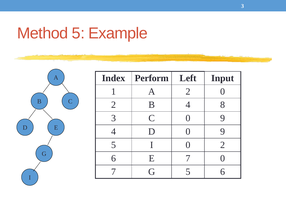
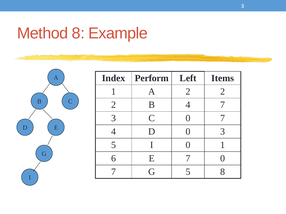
Method 5: 5 -> 8 (78, 33)
Input: Input -> Items (223, 78)
A 2 0: 0 -> 2 (223, 92)
4 8: 8 -> 7 (223, 105)
C 0 9: 9 -> 7 (223, 119)
D 0 9: 9 -> 3 (223, 132)
I 0 2: 2 -> 1 (223, 145)
5 6: 6 -> 8 (223, 172)
